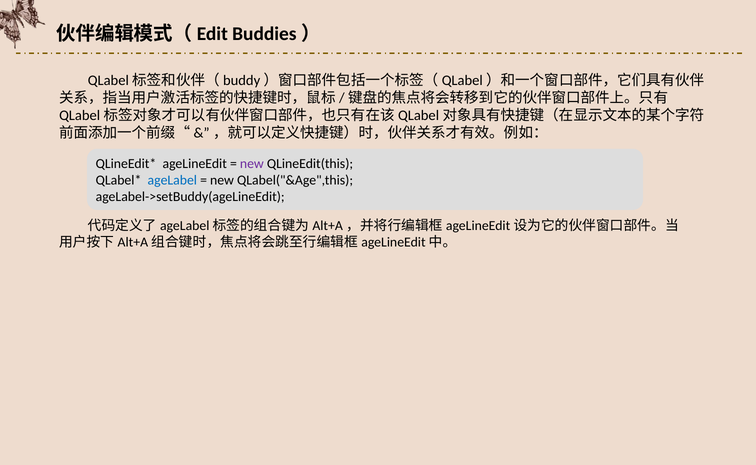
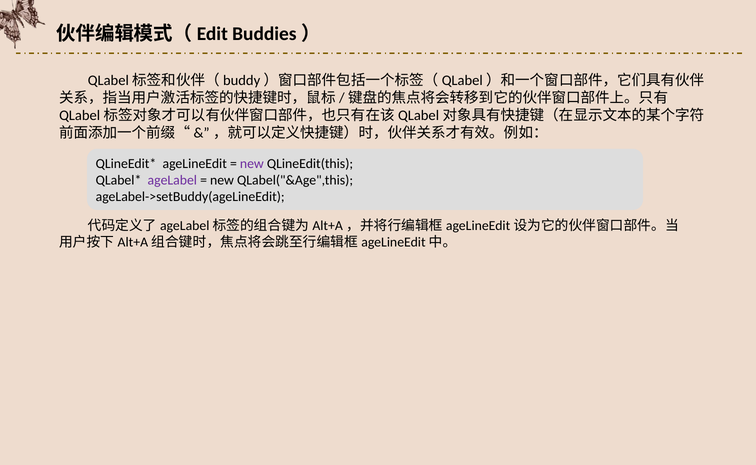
ageLabel colour: blue -> purple (172, 180)
